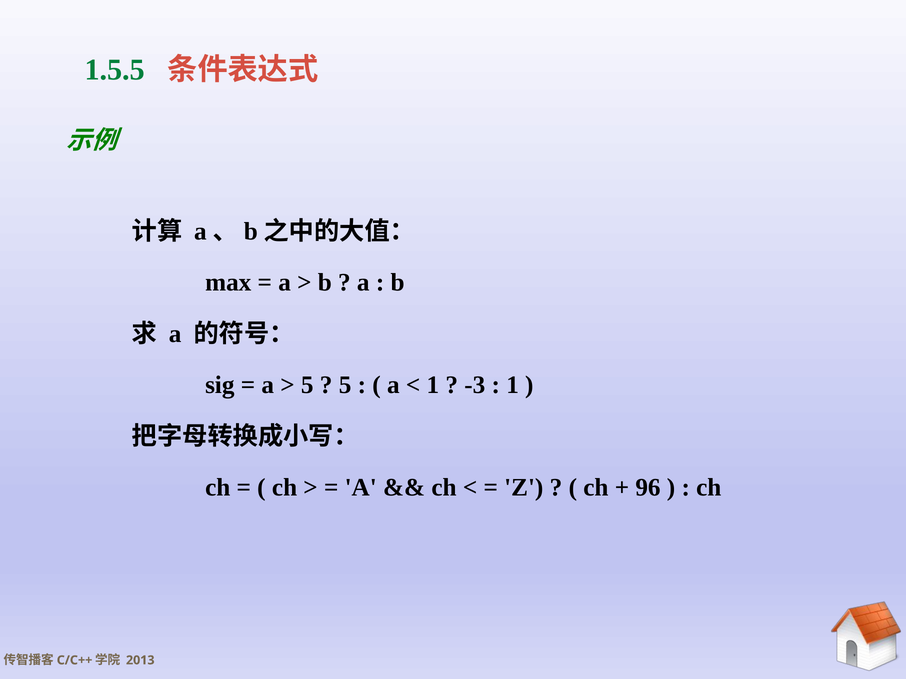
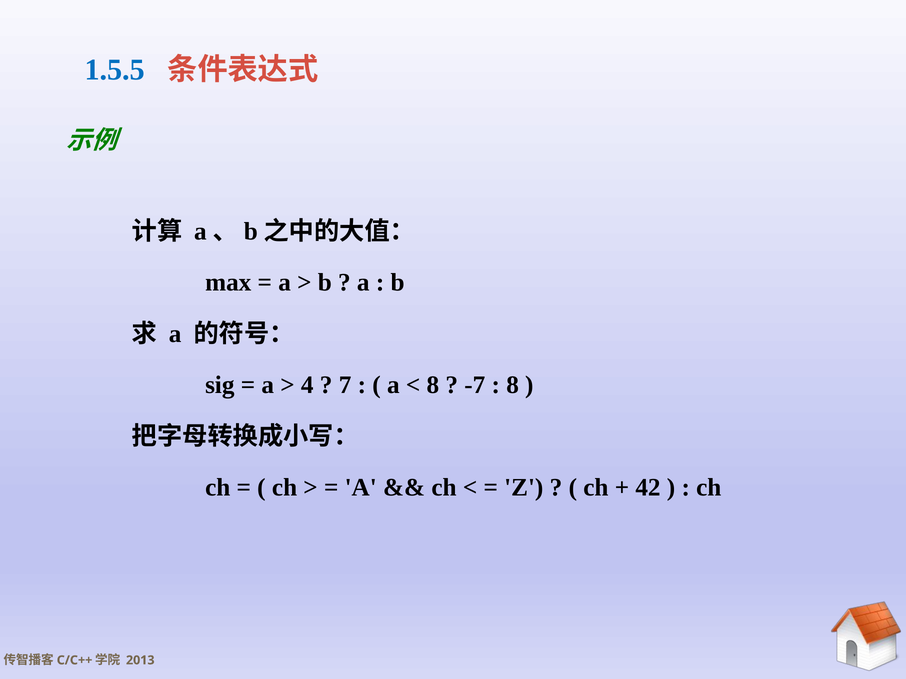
1.5.5 colour: green -> blue (115, 70)
5: 5 -> 4 (307, 385)
5: 5 -> 7 (345, 385)
1: 1 -> 8 (433, 385)
-3: -3 -> -7 (475, 385)
1: 1 -> 8 (513, 385)
96: 96 -> 42 (648, 488)
